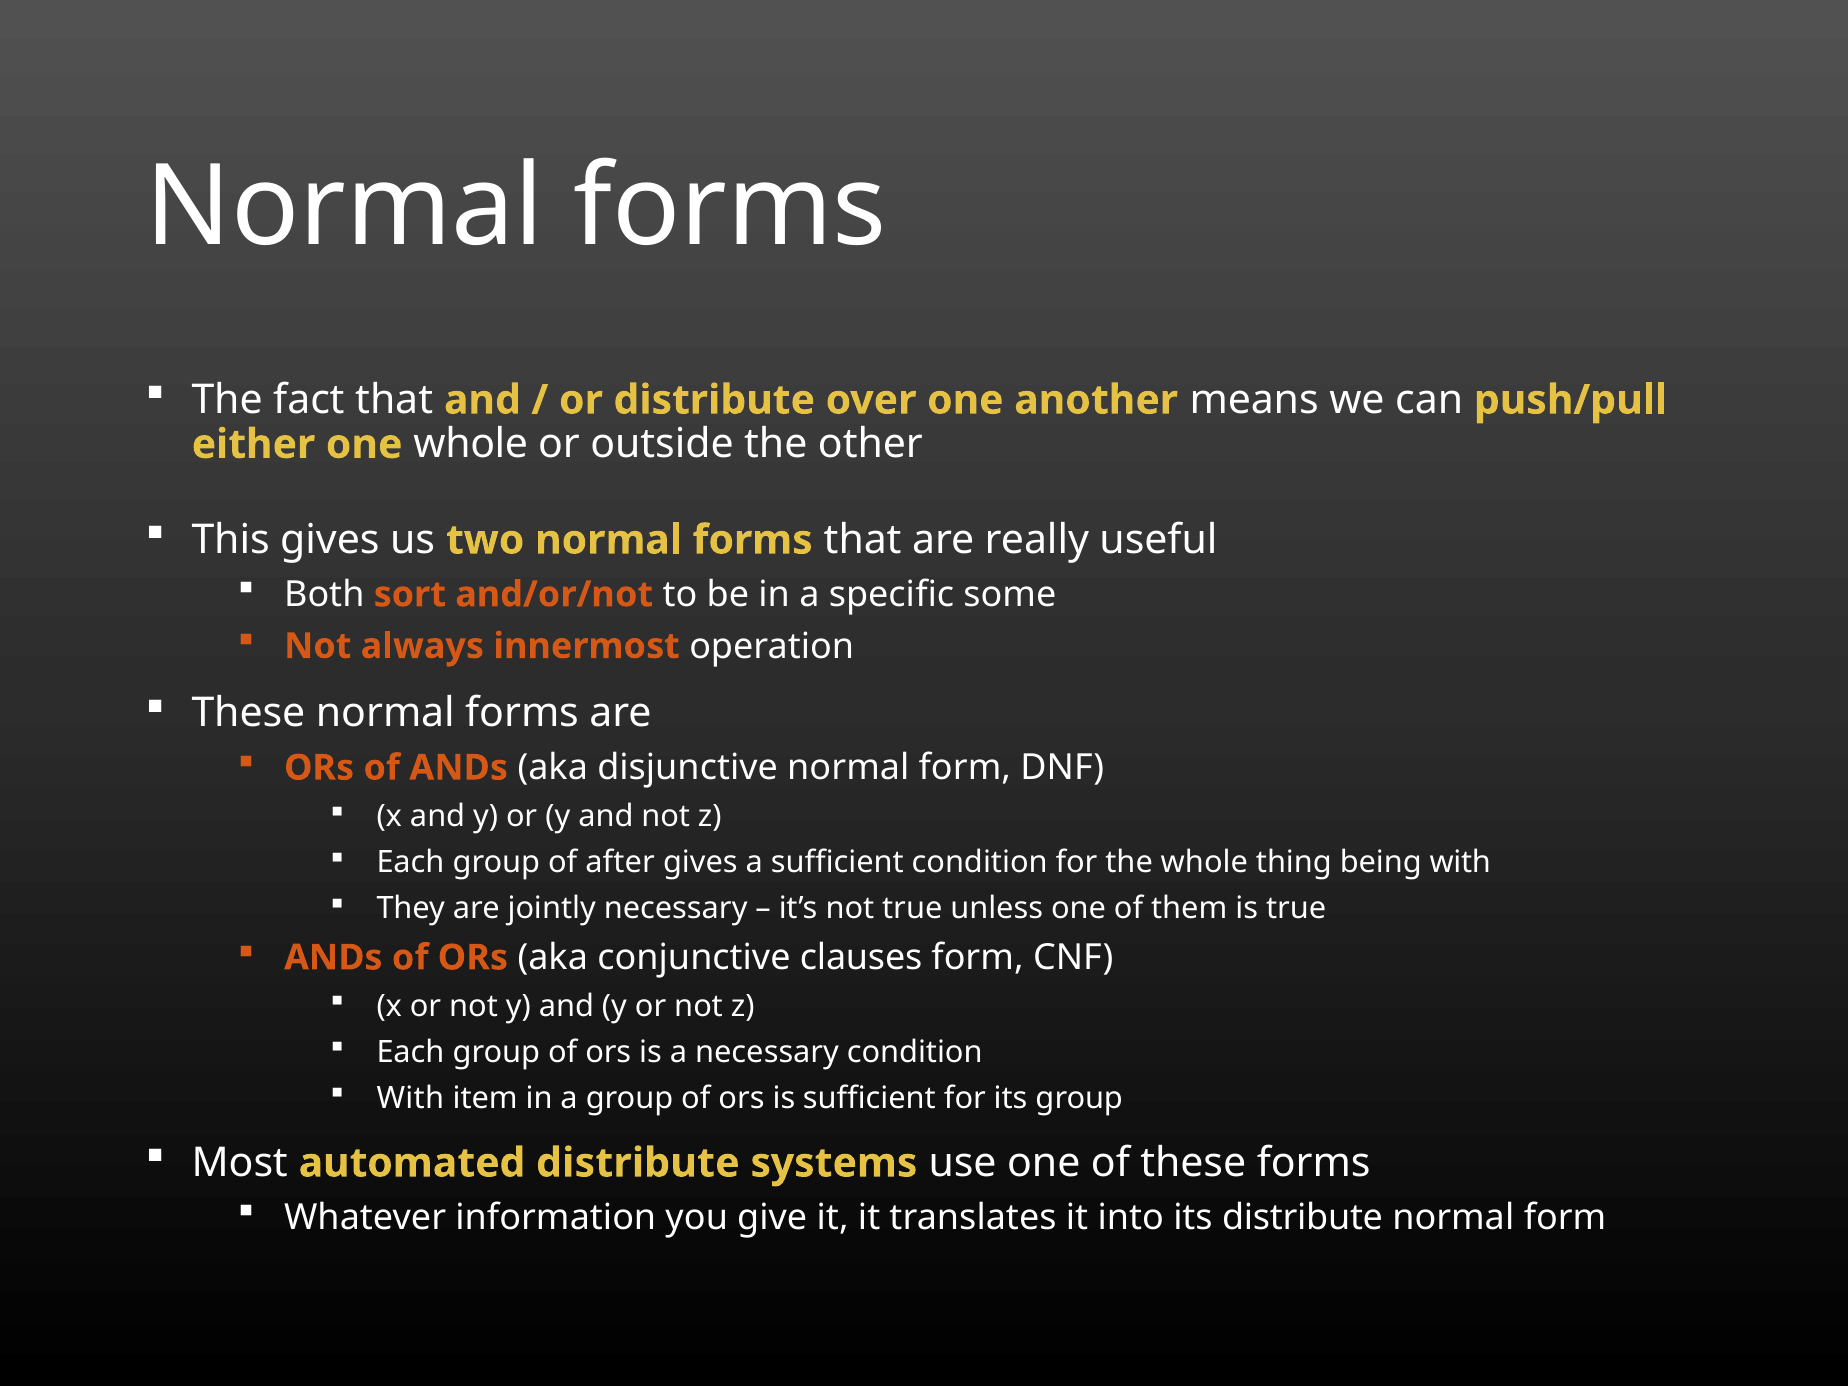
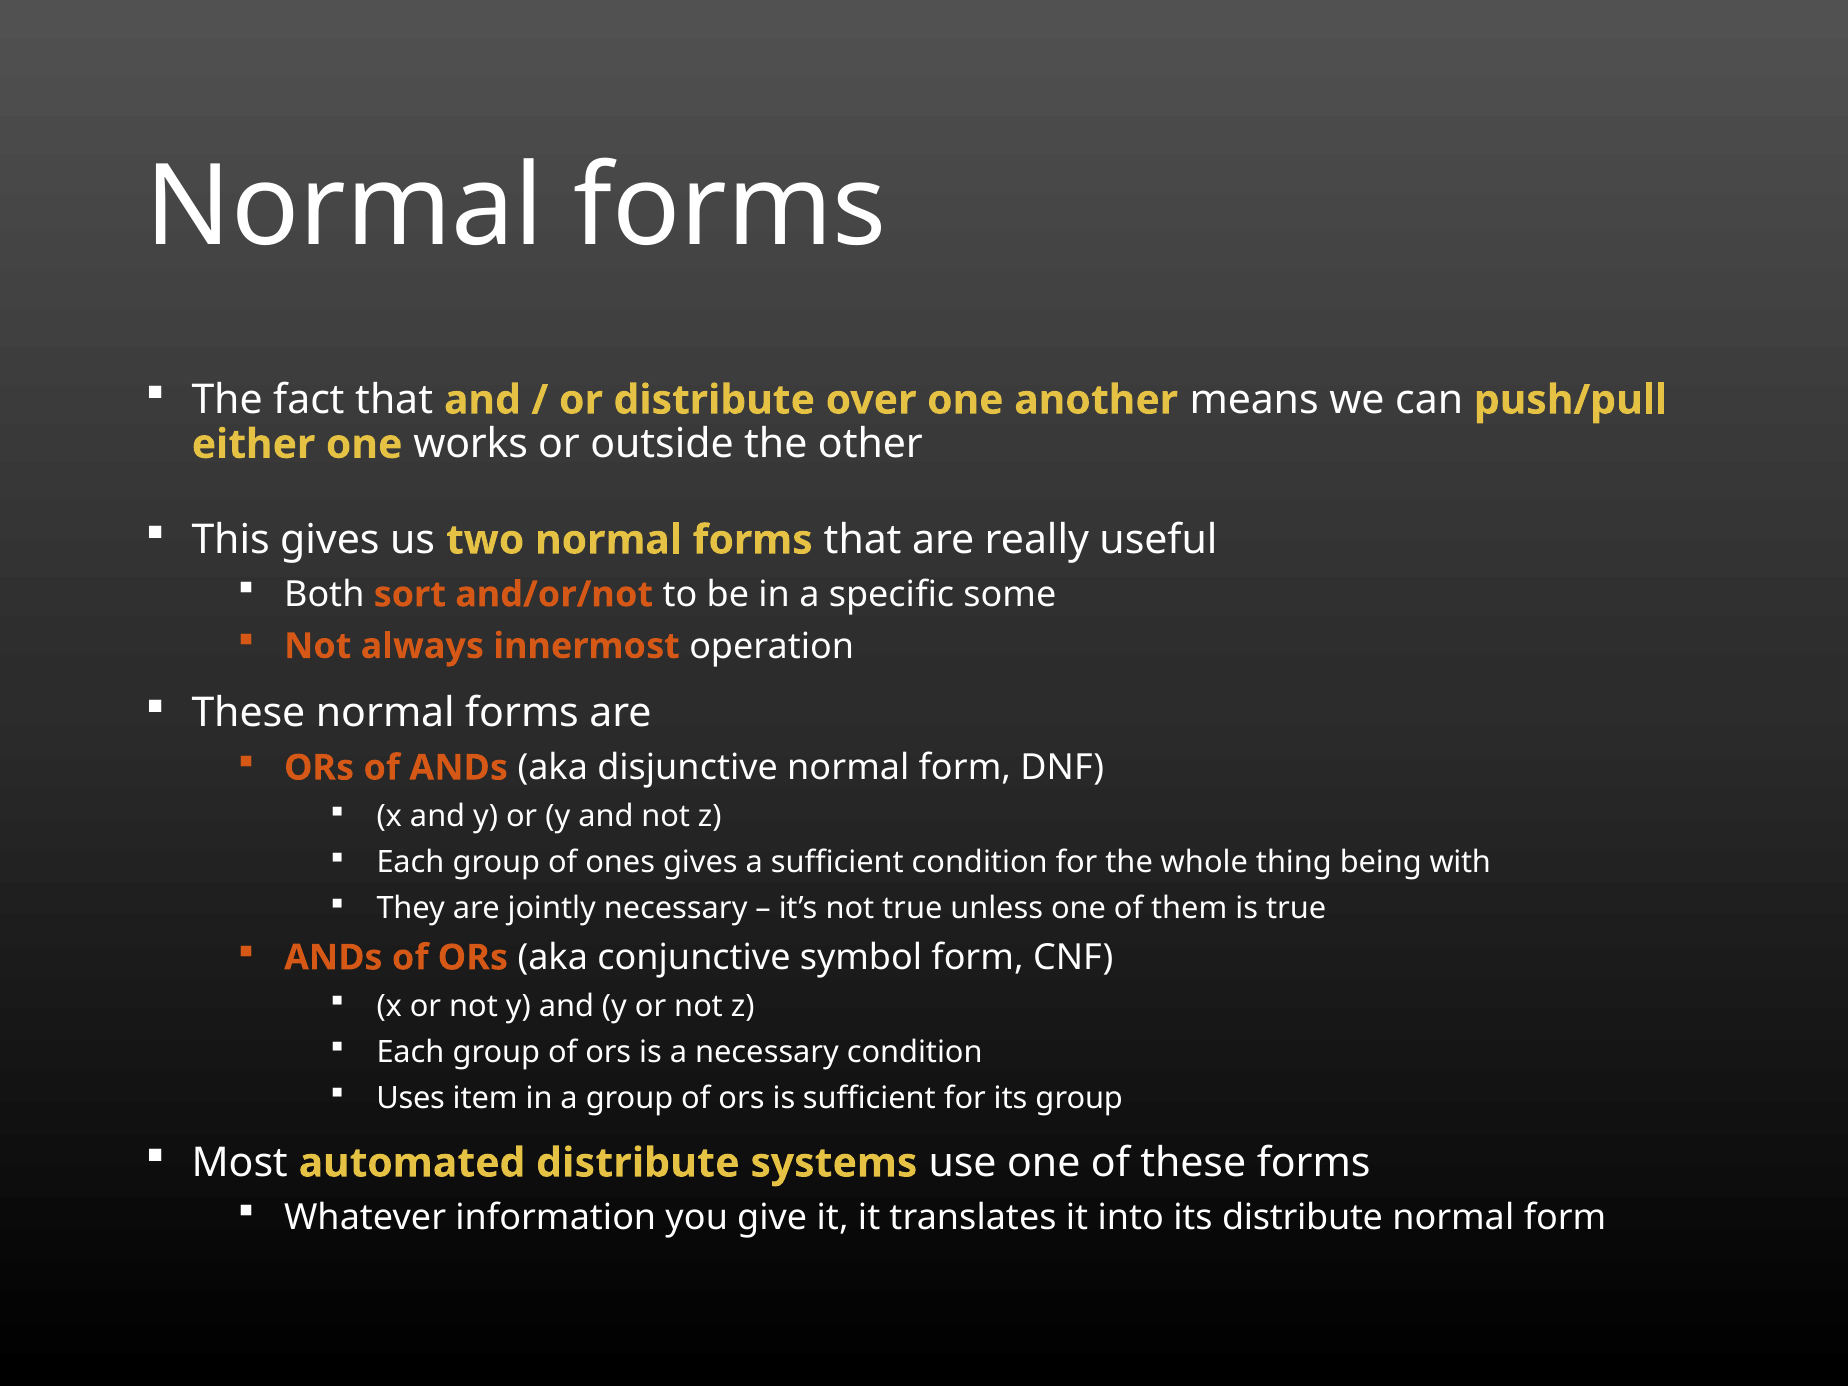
one whole: whole -> works (471, 444)
after: after -> ones (620, 863)
clauses: clauses -> symbol (861, 958)
With: With -> Uses (411, 1099)
